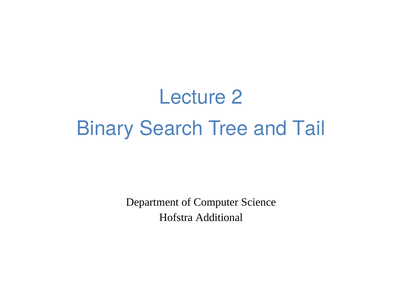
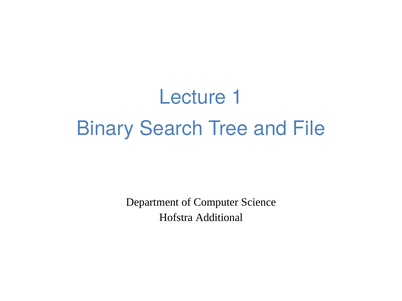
2: 2 -> 1 (237, 97)
Tail: Tail -> File (309, 129)
